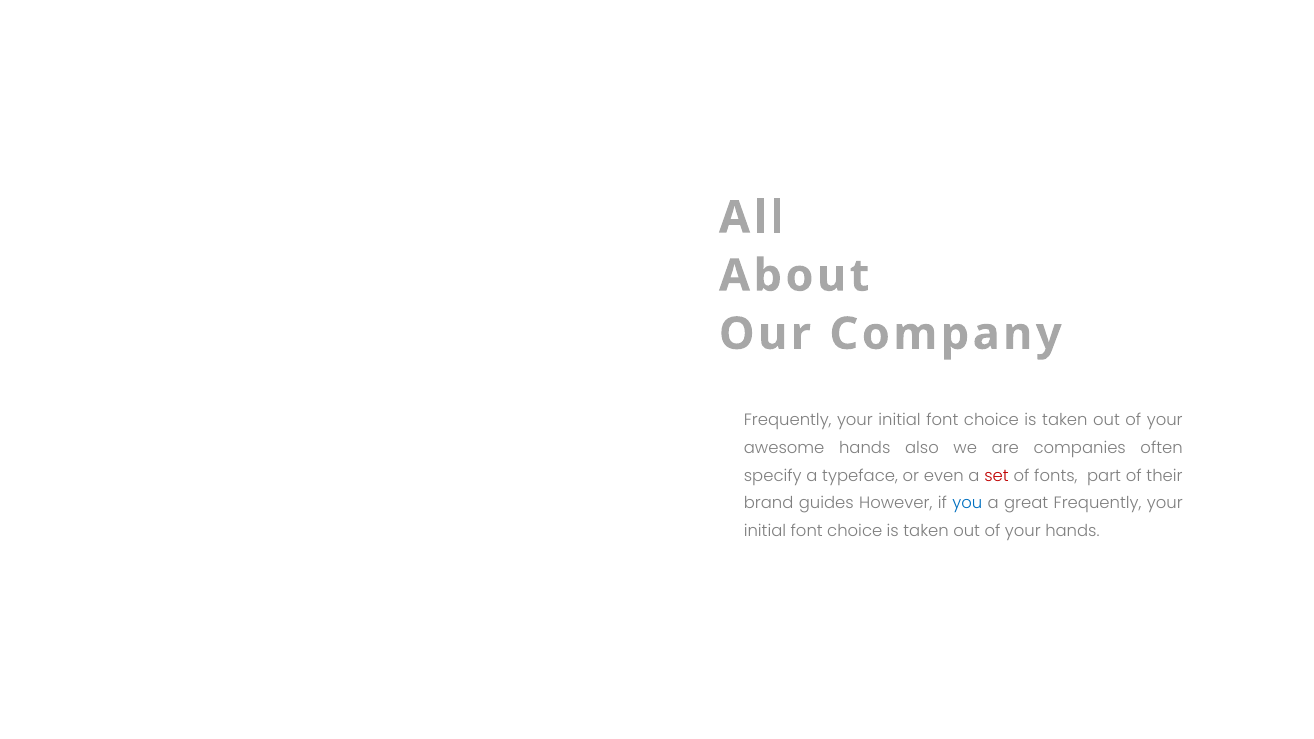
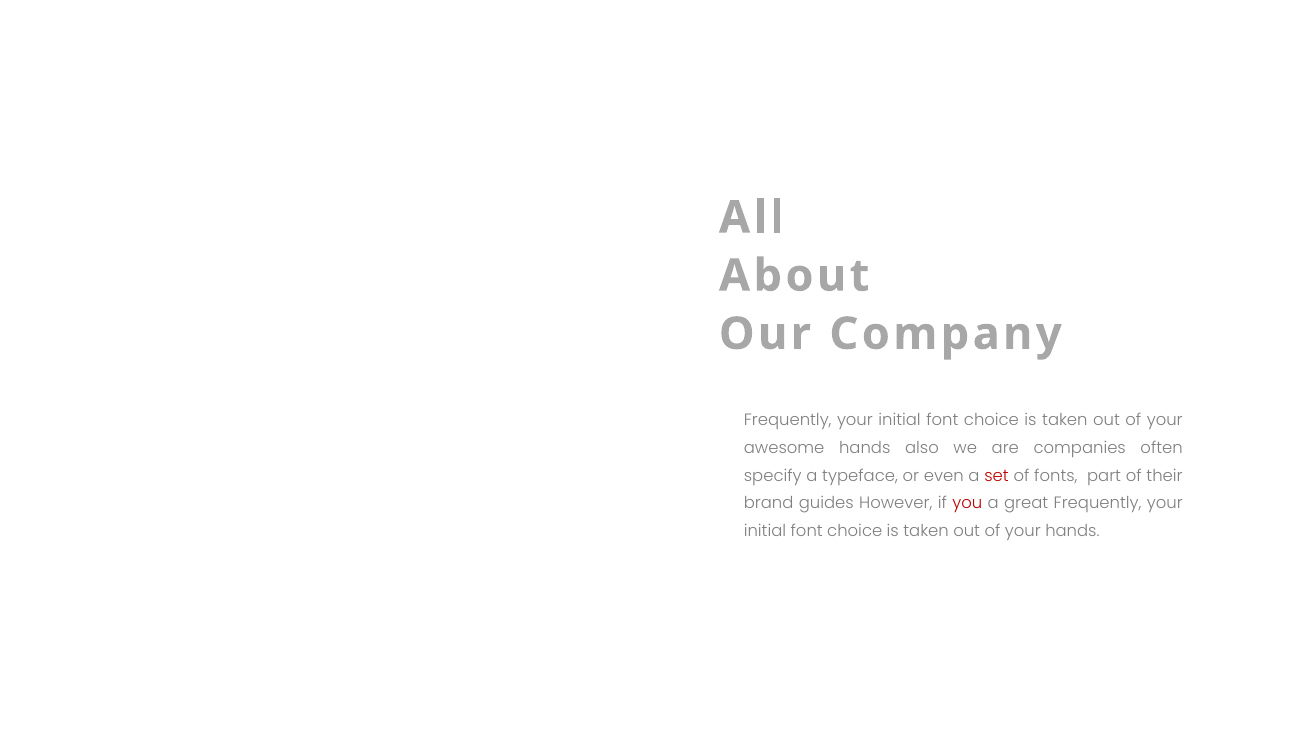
you colour: blue -> red (967, 503)
